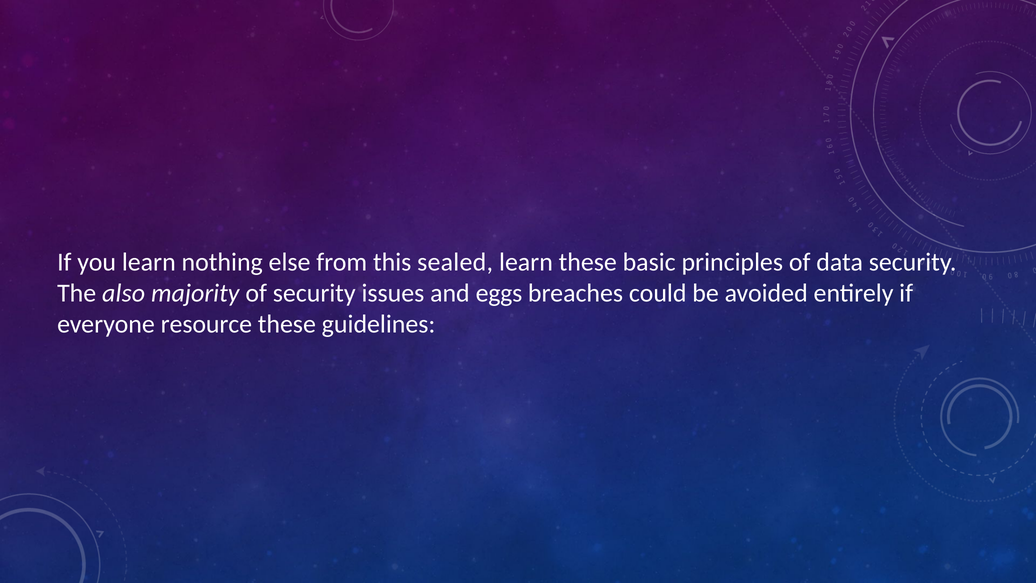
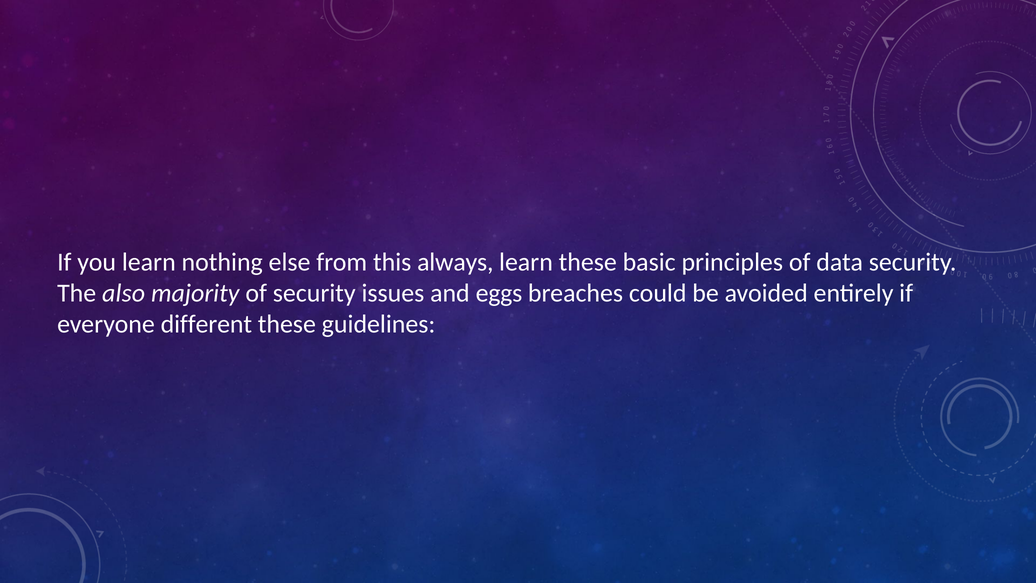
sealed: sealed -> always (455, 262)
resource: resource -> different (206, 324)
